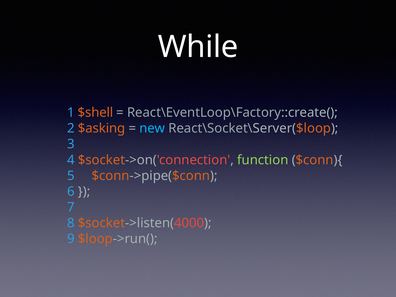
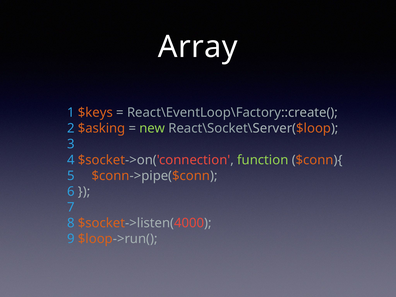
While: While -> Array (198, 47)
$shell: $shell -> $keys (95, 113)
new colour: light blue -> light green (152, 128)
